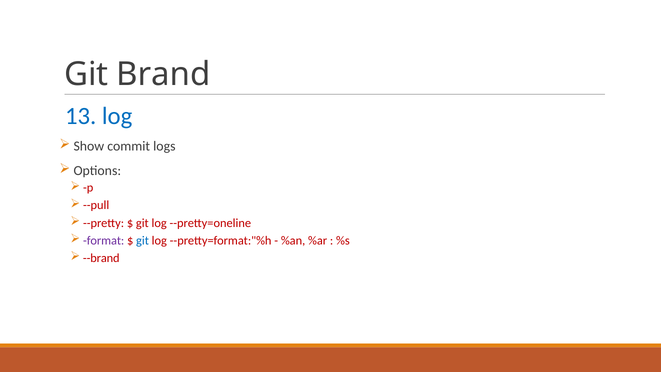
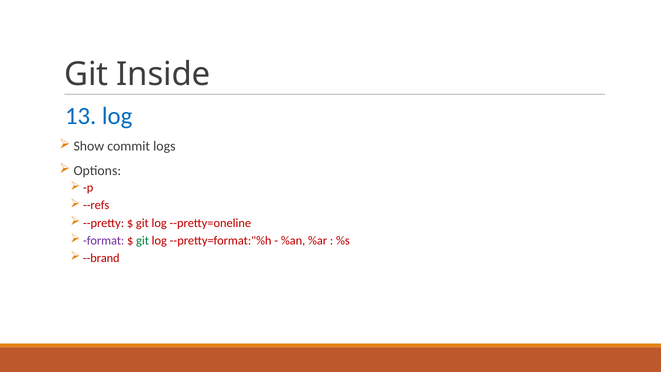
Brand: Brand -> Inside (163, 74)
--pull: --pull -> --refs (96, 205)
git colour: blue -> green (143, 240)
